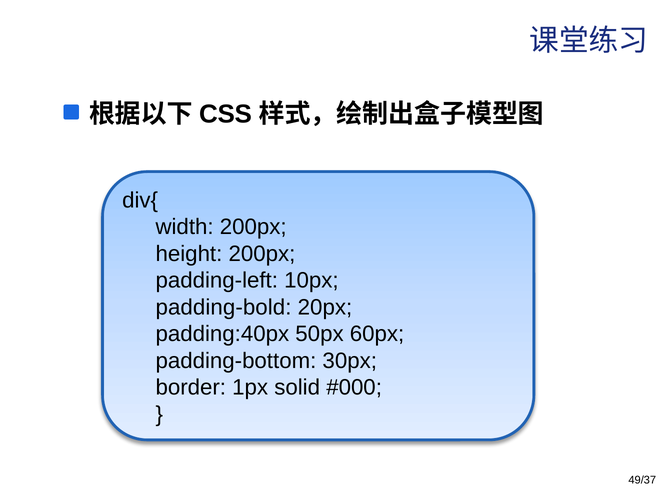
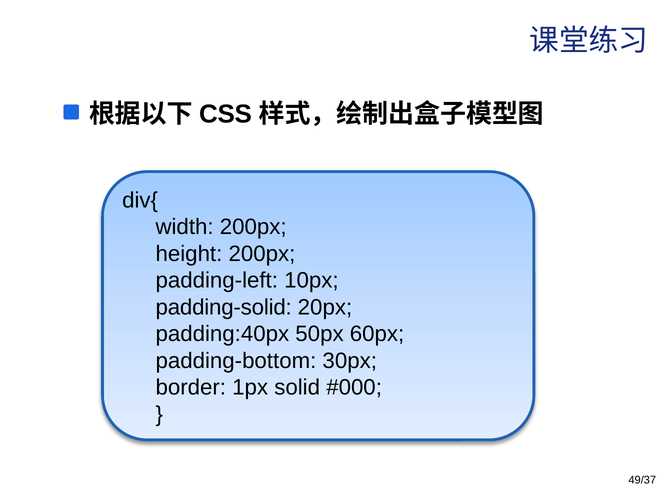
padding-bold: padding-bold -> padding-solid (224, 307)
